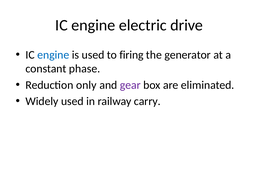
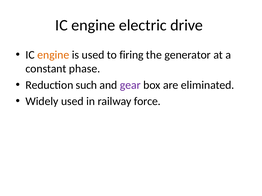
engine colour: blue -> orange (53, 55)
only: only -> such (86, 85)
carry: carry -> force (147, 102)
